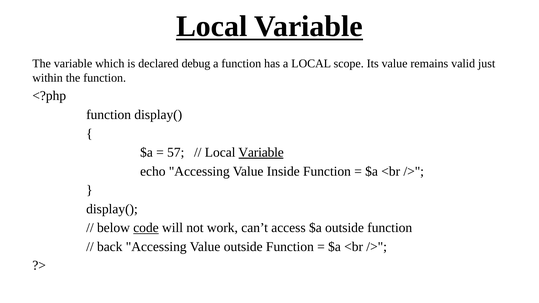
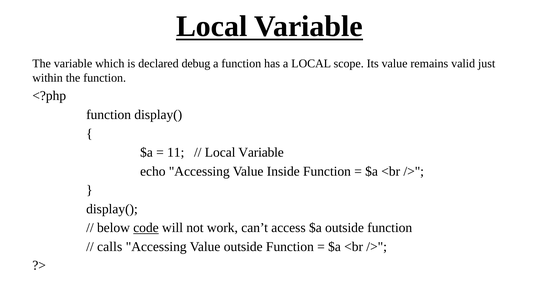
57: 57 -> 11 (176, 153)
Variable underline: present -> none (261, 153)
back: back -> calls (110, 247)
